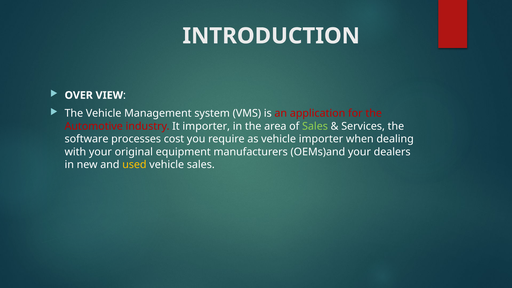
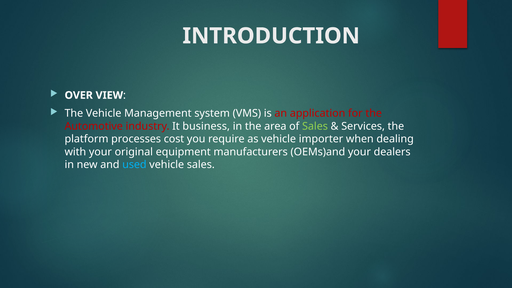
It importer: importer -> business (206, 126)
software: software -> platform (87, 139)
used colour: yellow -> light blue (134, 165)
